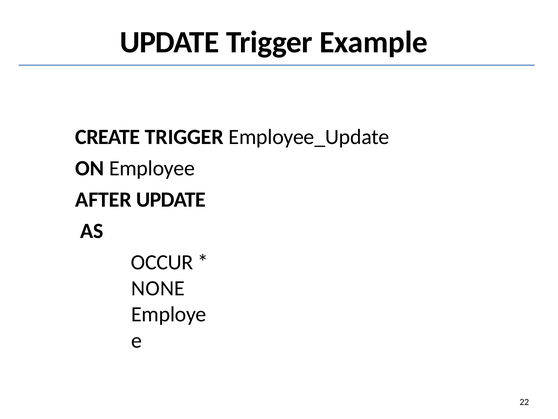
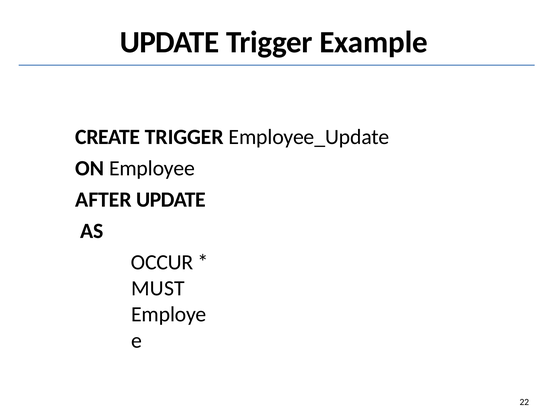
NONE: NONE -> MUST (158, 288)
